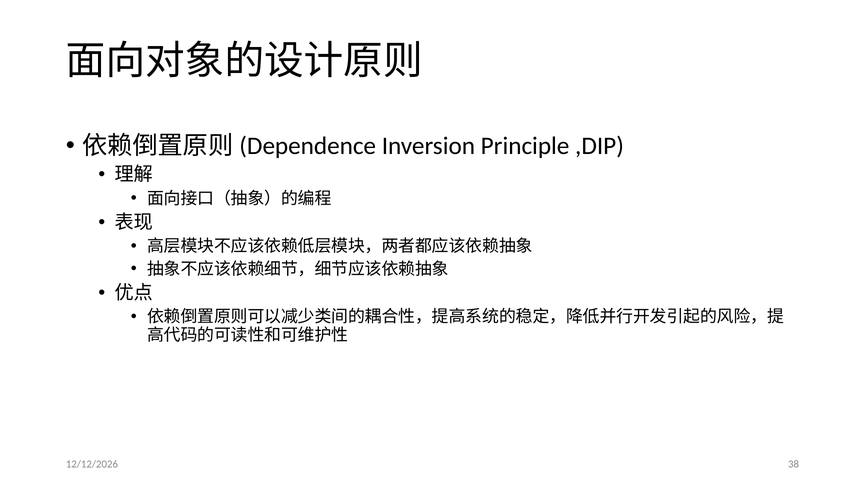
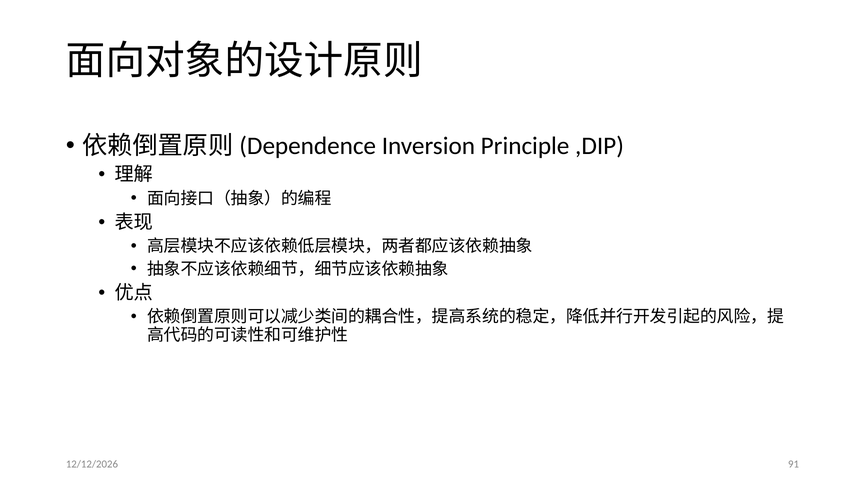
38: 38 -> 91 (794, 465)
